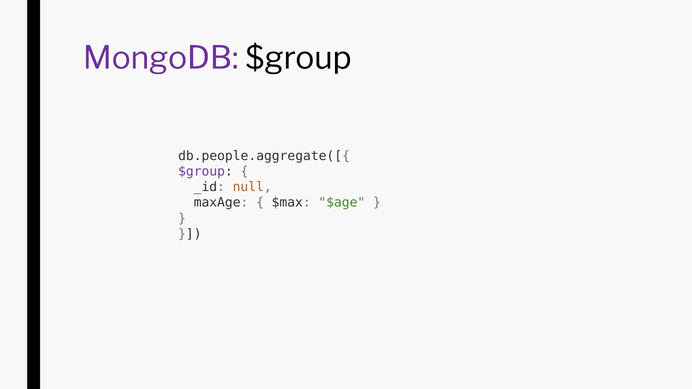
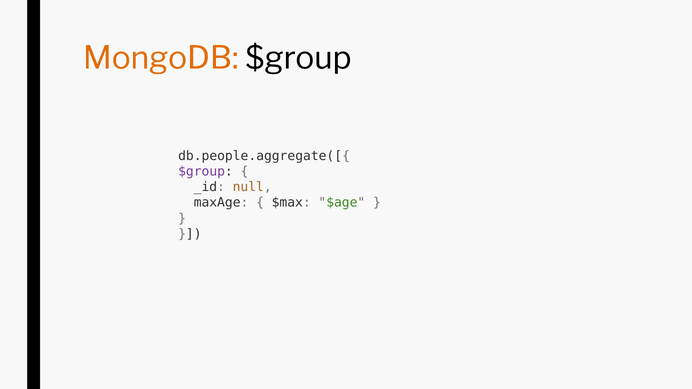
MongoDB colour: purple -> orange (161, 58)
